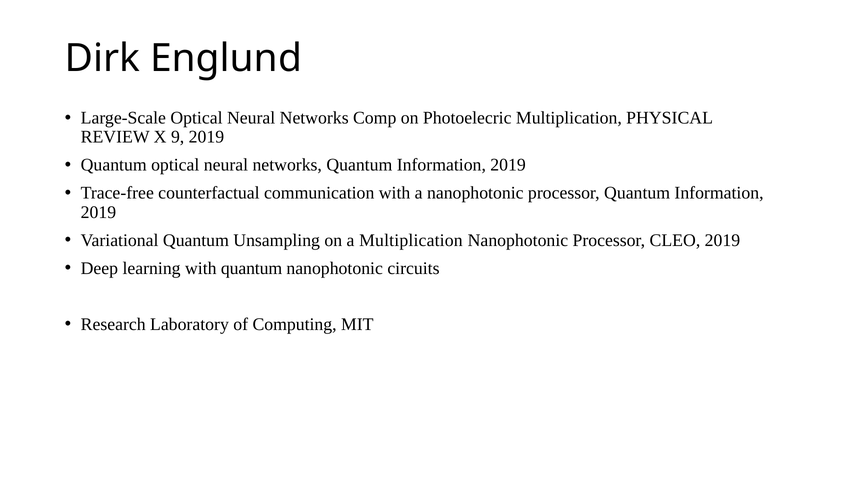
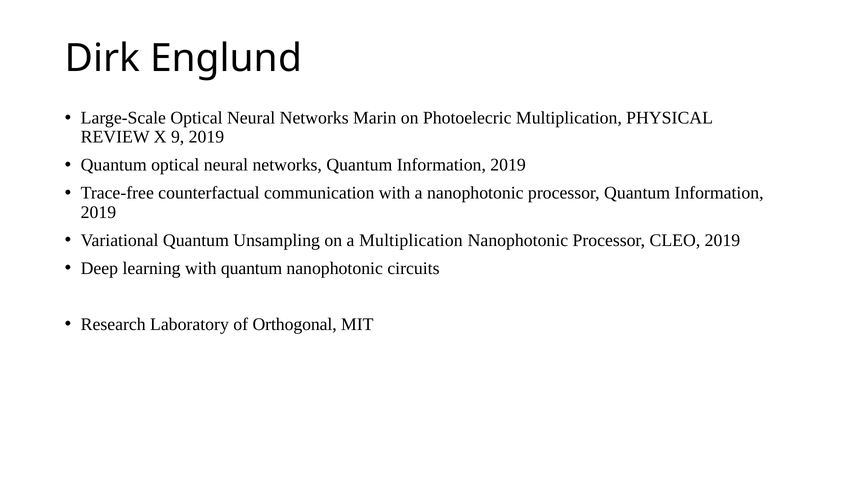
Comp: Comp -> Marin (375, 118)
Computing: Computing -> Orthogonal (295, 324)
